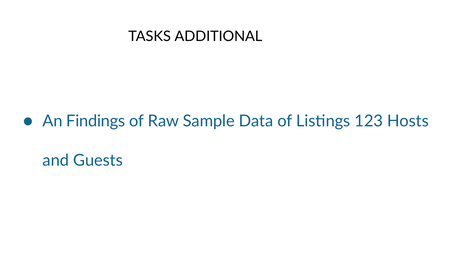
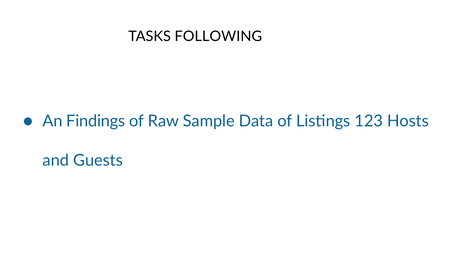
ADDITIONAL: ADDITIONAL -> FOLLOWING (218, 36)
